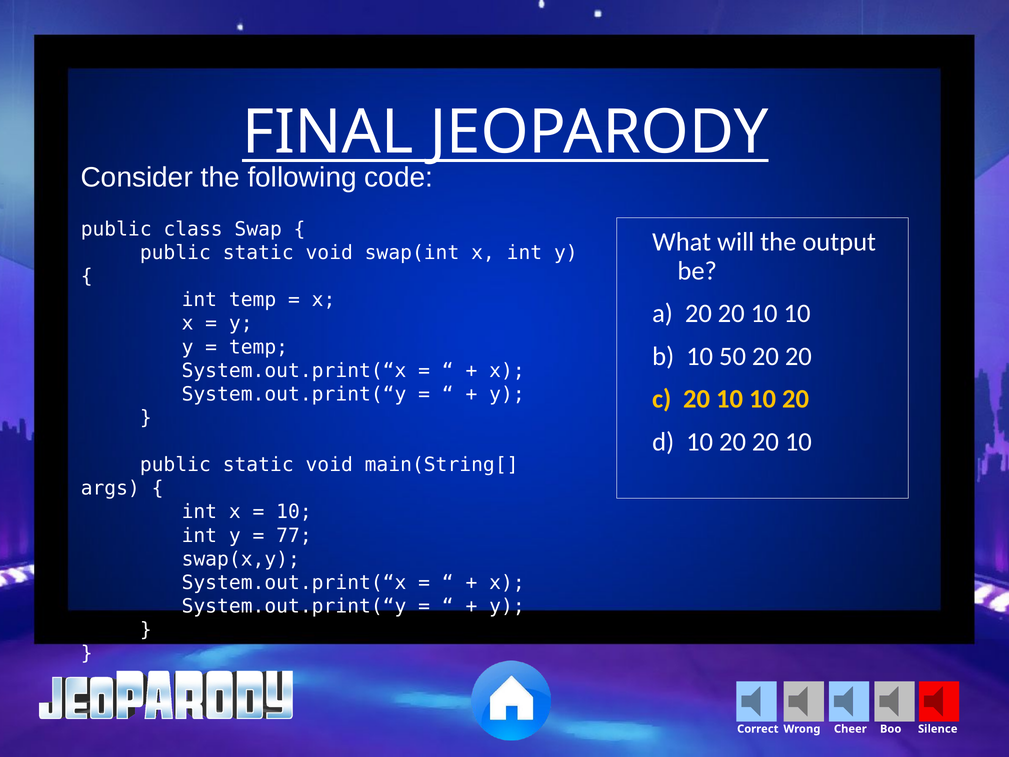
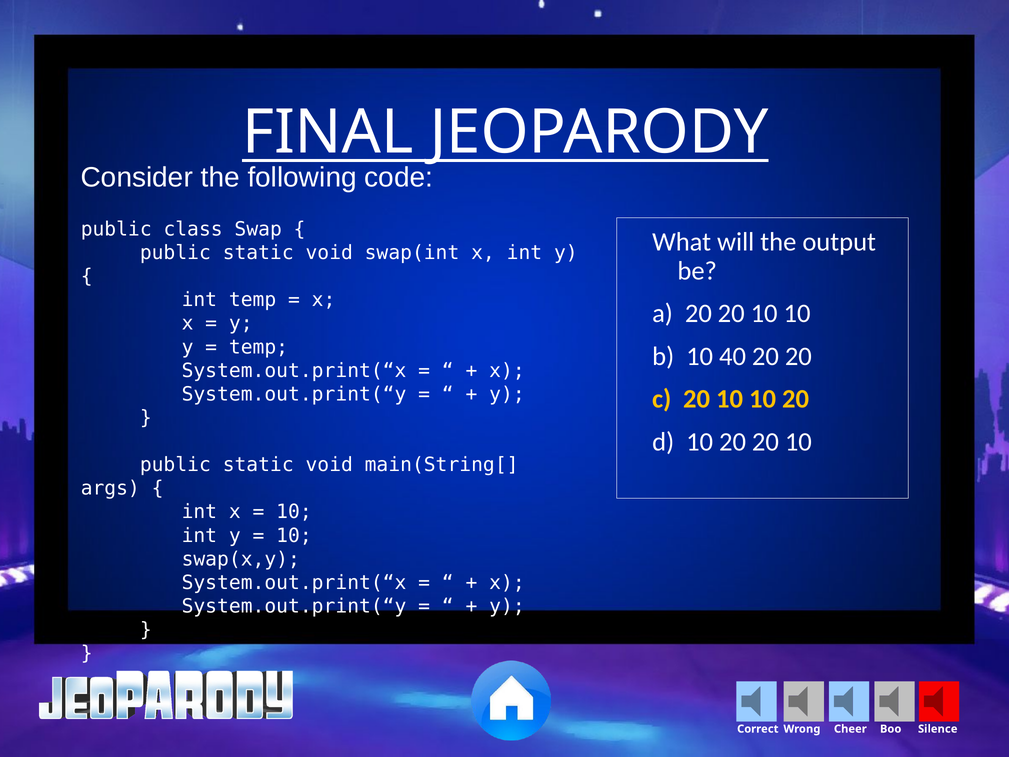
50: 50 -> 40 (733, 356)
77: 77 -> 10 (294, 535)
